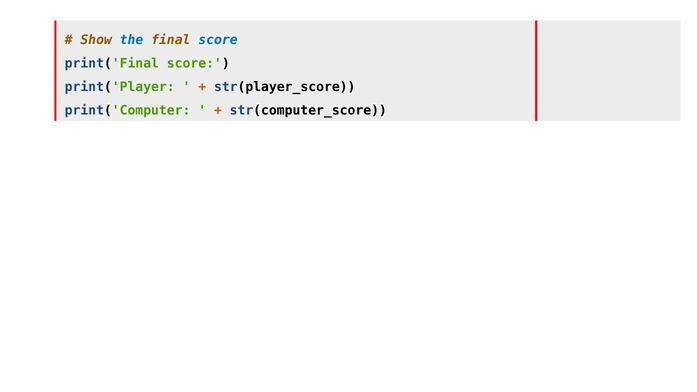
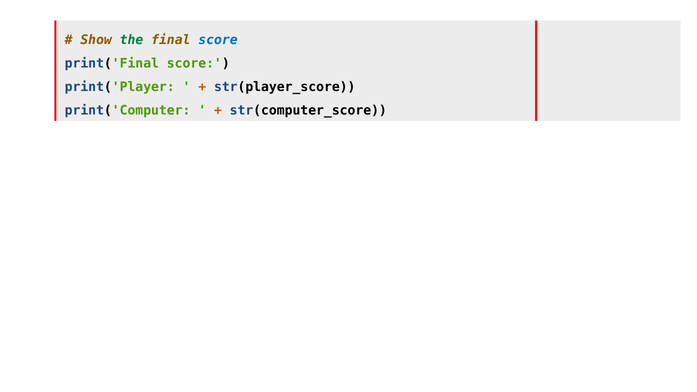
the colour: blue -> green (132, 40)
